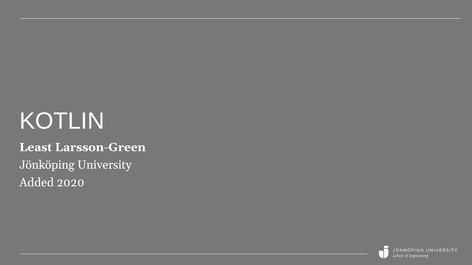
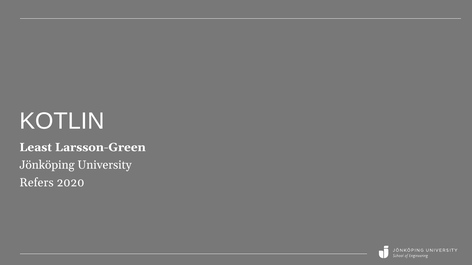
Added: Added -> Refers (37, 183)
